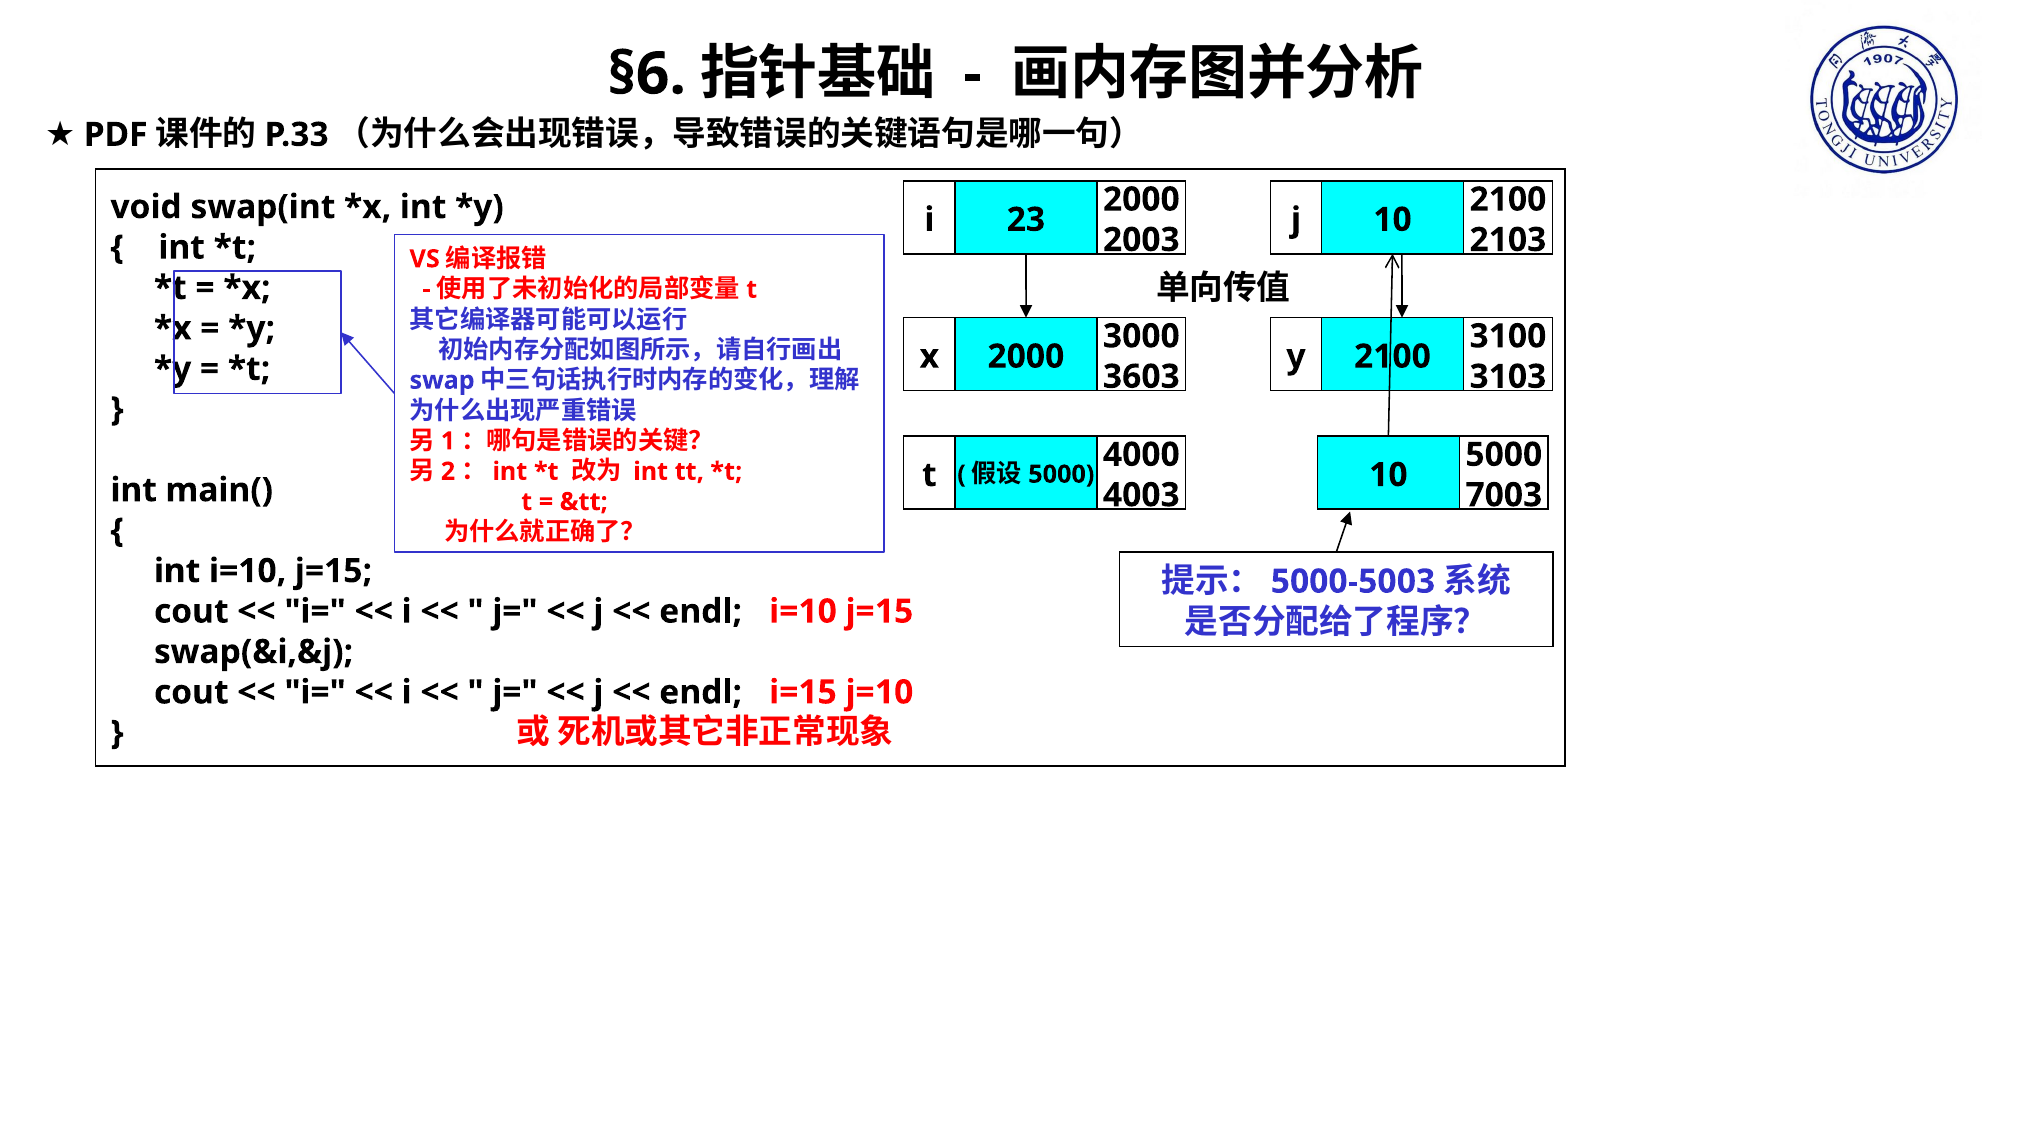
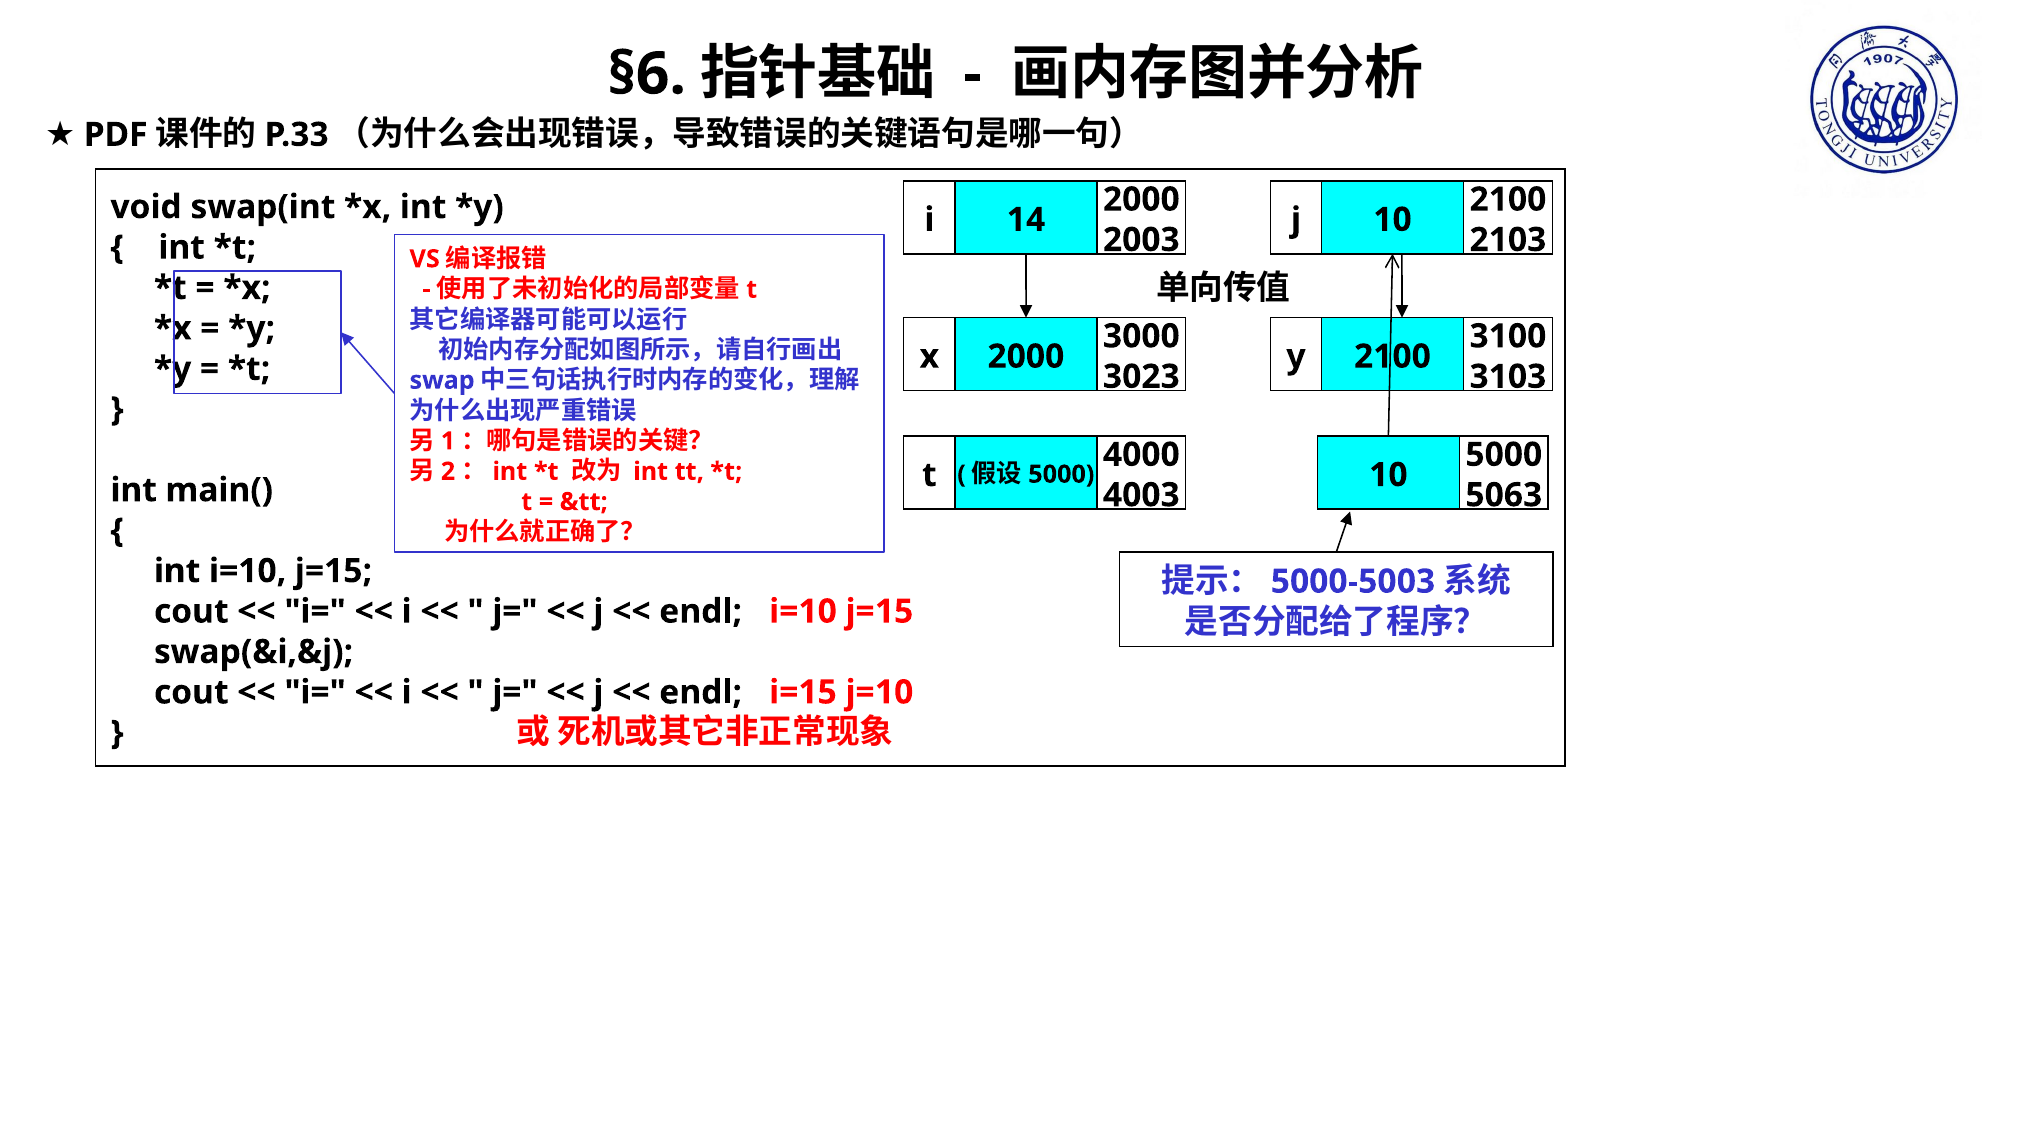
23: 23 -> 14 (1026, 220)
3603: 3603 -> 3023 (1141, 377)
7003: 7003 -> 5063 (1504, 495)
